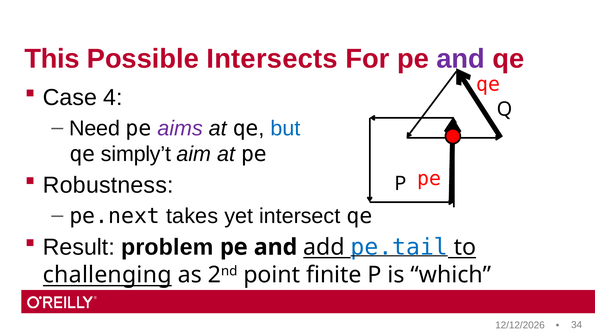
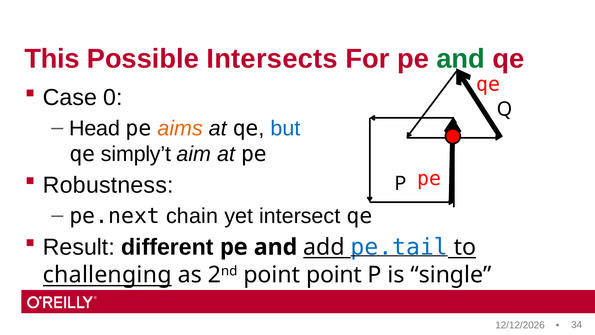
and colour: purple -> green (461, 59)
4: 4 -> 0 (113, 97)
Need: Need -> Head (95, 128)
aims colour: purple -> orange (180, 128)
takes: takes -> chain (192, 216)
problem: problem -> different (167, 247)
point finite: finite -> point (334, 275)
which: which -> single (451, 275)
